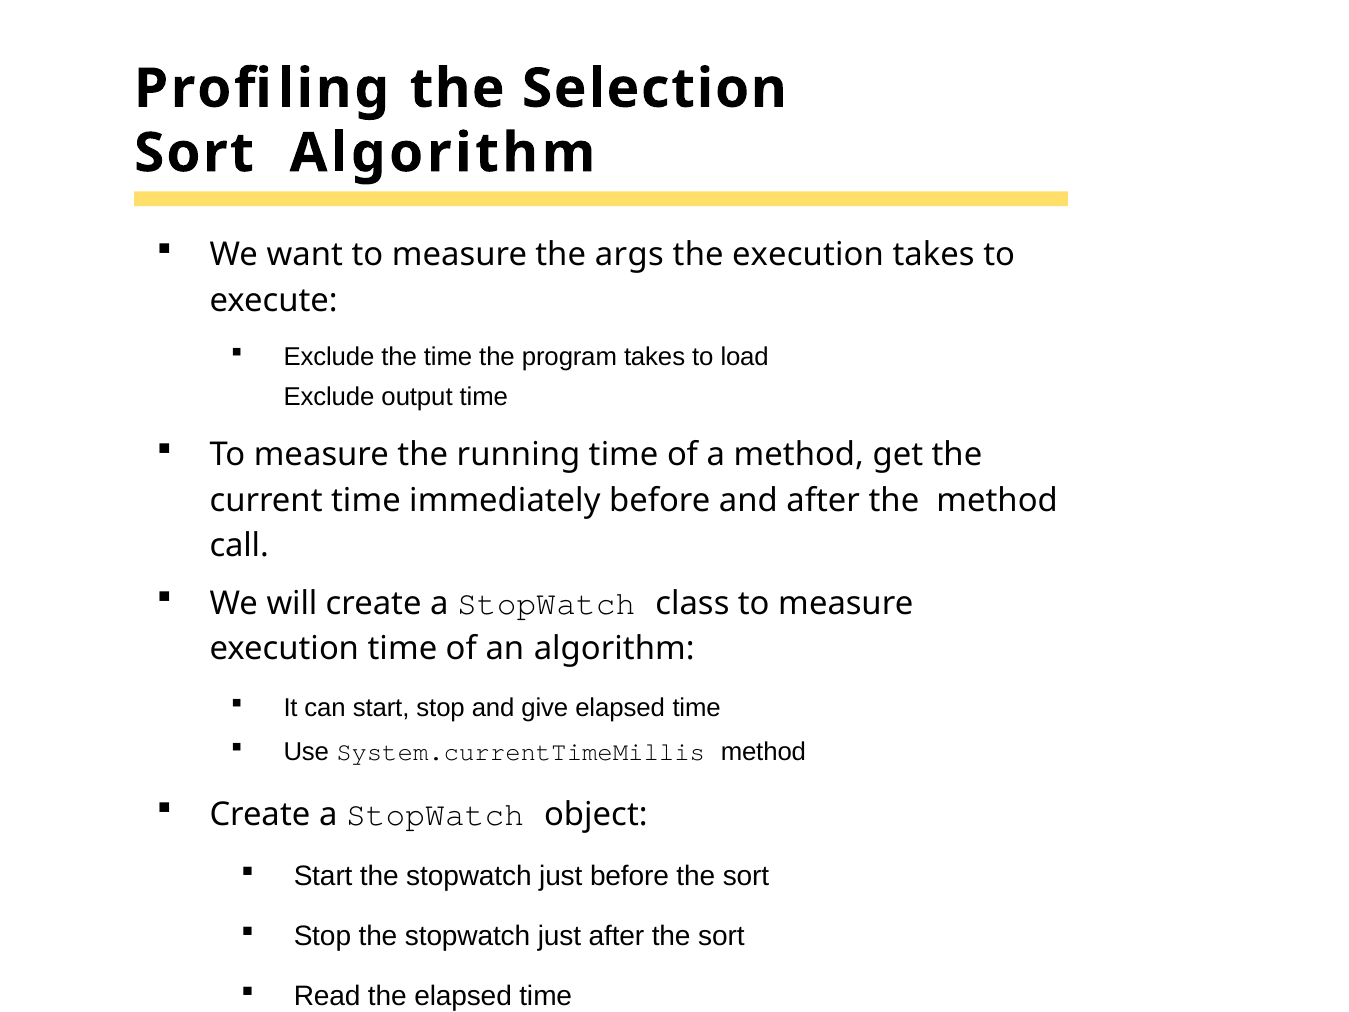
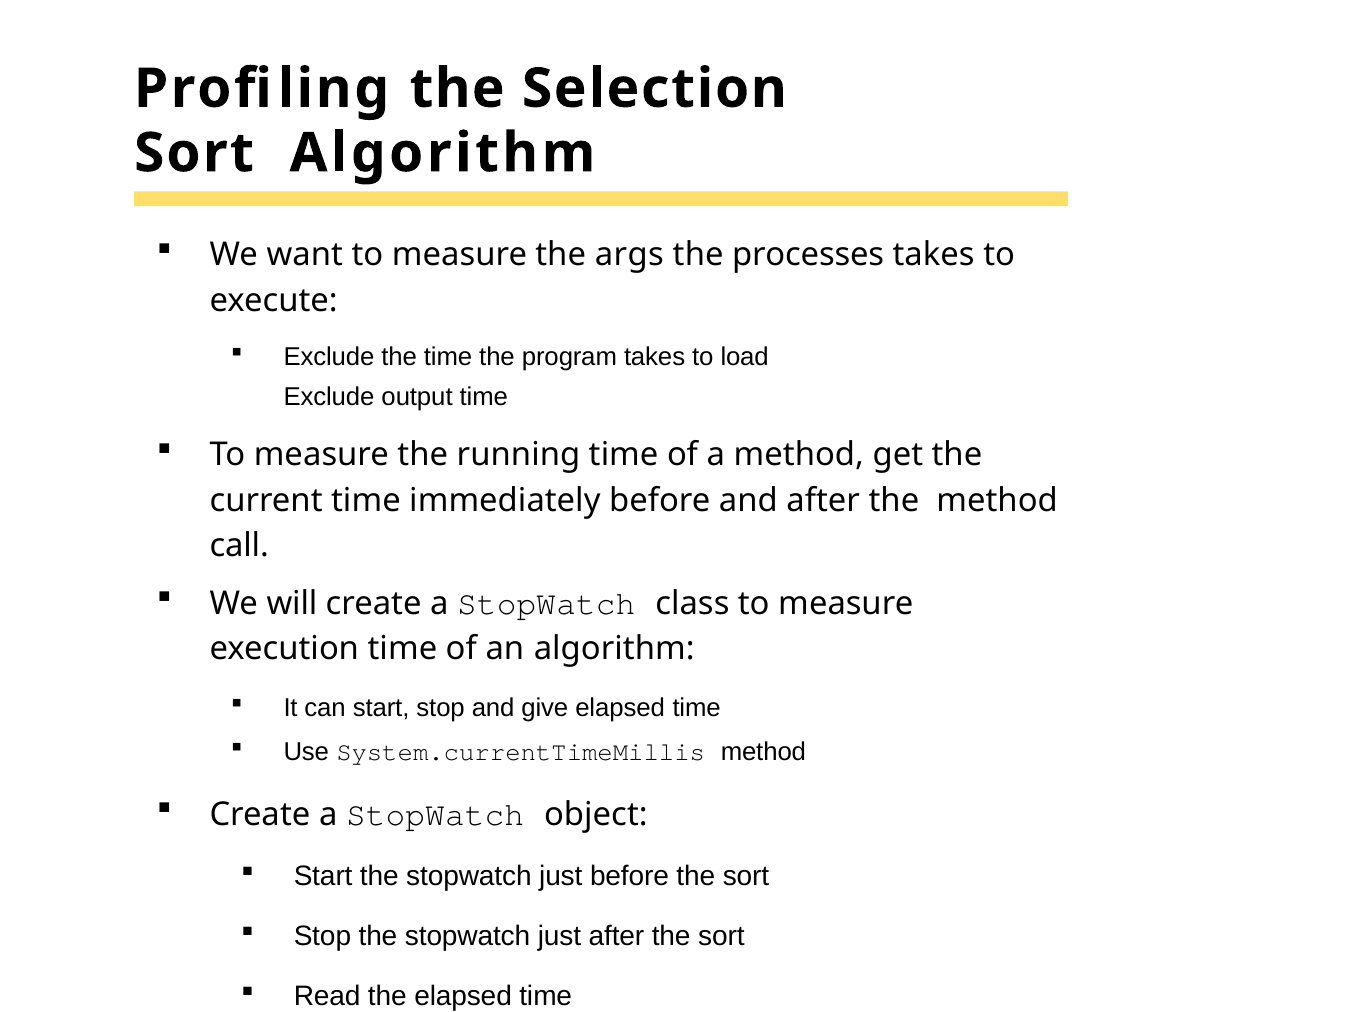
the execution: execution -> processes (808, 255)
